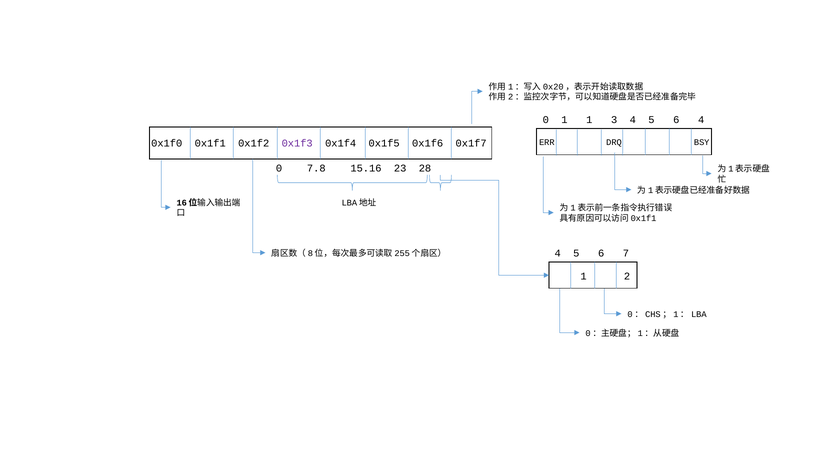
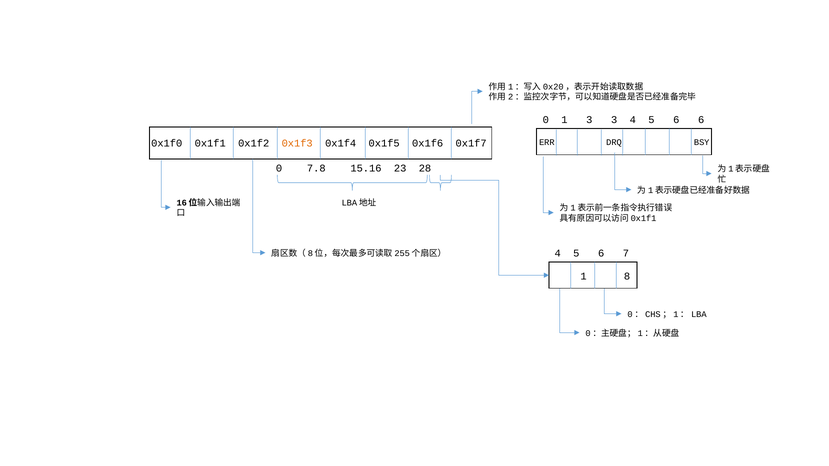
1 1: 1 -> 3 (589, 120)
6 4: 4 -> 6 (701, 120)
0x1f3 colour: purple -> orange (297, 144)
2: 2 -> 8 (627, 277)
